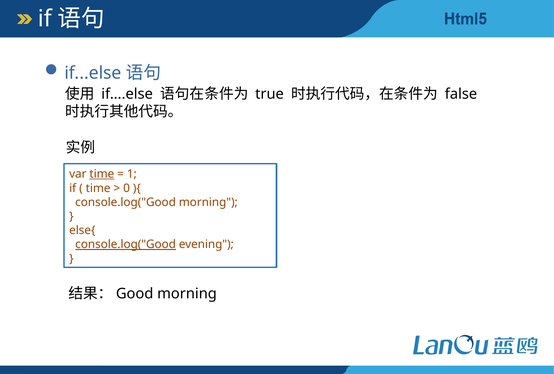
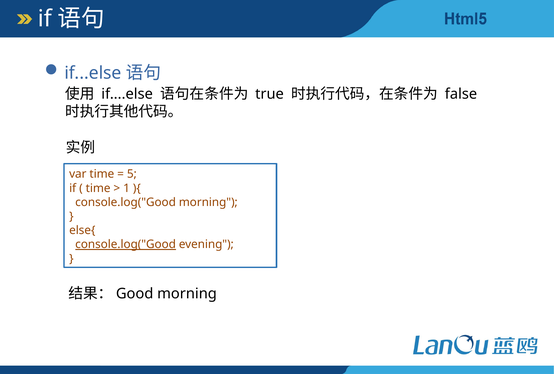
time underline: present -> none (102, 174)
1: 1 -> 5 (132, 174)
0: 0 -> 1 (127, 188)
